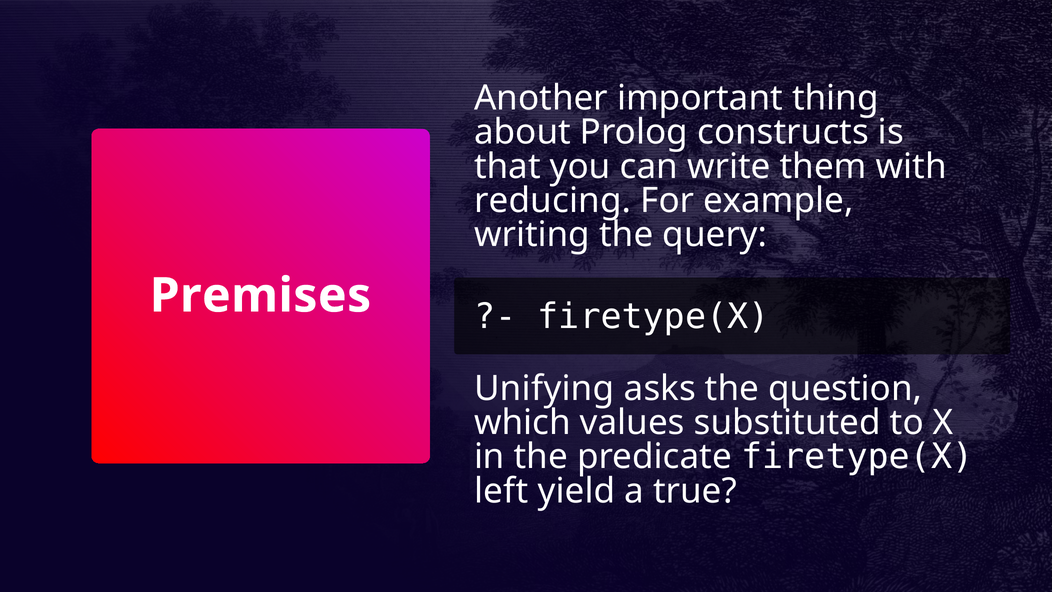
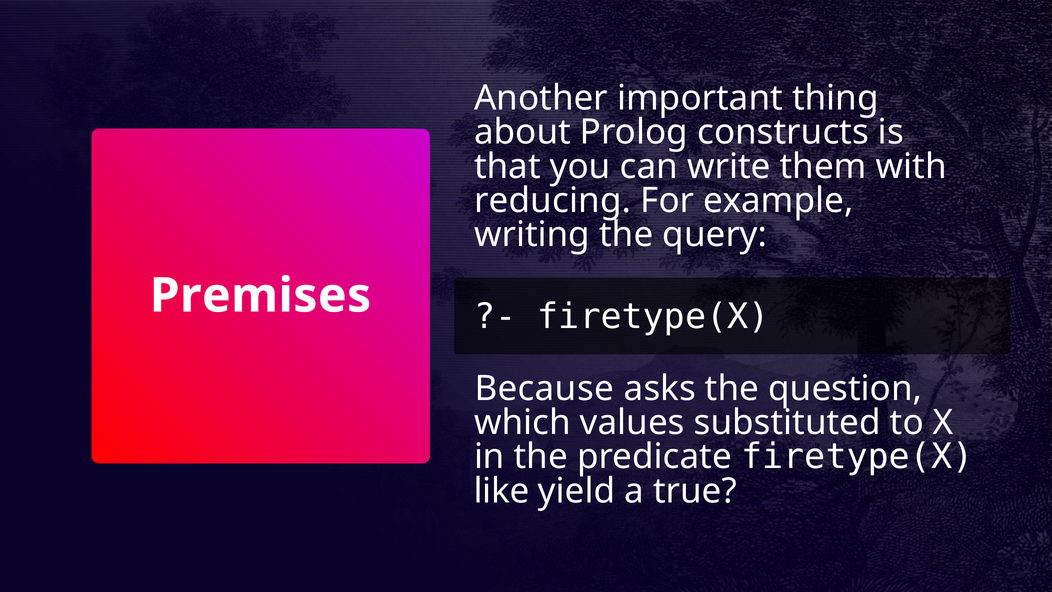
Unifying: Unifying -> Because (544, 388)
left: left -> like (502, 491)
